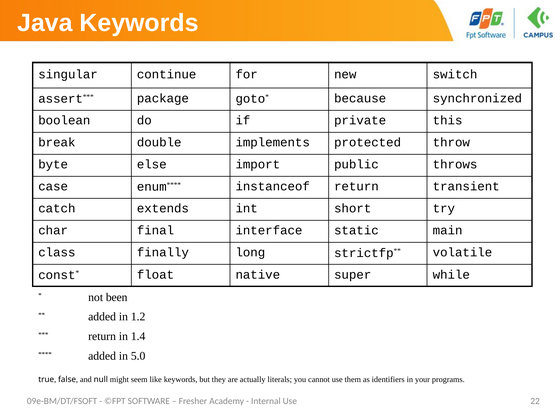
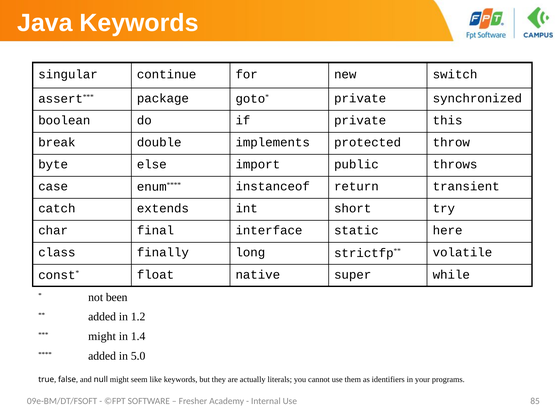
because: because -> private (360, 98)
main: main -> here (448, 231)
return: return -> might (102, 336)
22: 22 -> 85 (535, 401)
